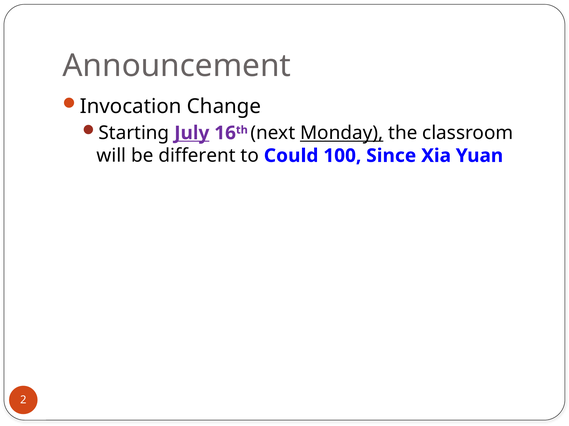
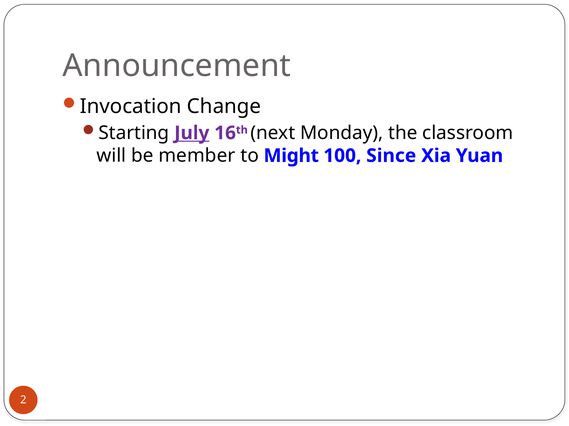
Monday underline: present -> none (342, 133)
different: different -> member (197, 156)
Could: Could -> Might (291, 156)
